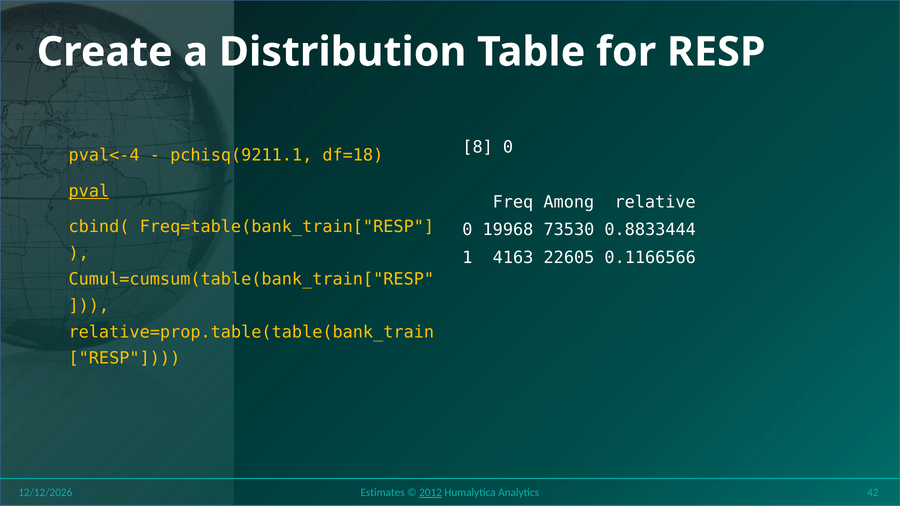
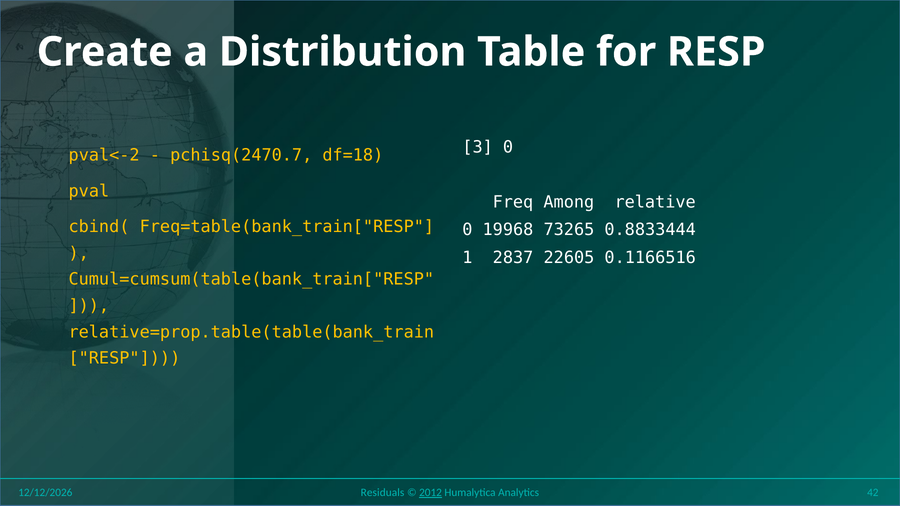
8: 8 -> 3 (478, 147)
pval<-4: pval<-4 -> pval<-2 (104, 155)
pchisq(9211.1: pchisq(9211.1 -> pchisq(2470.7 (241, 155)
pval underline: present -> none (89, 191)
73530: 73530 -> 73265 (569, 230)
4163: 4163 -> 2837 (513, 258)
0.1166566: 0.1166566 -> 0.1166516 (650, 258)
Estimates: Estimates -> Residuals (383, 493)
